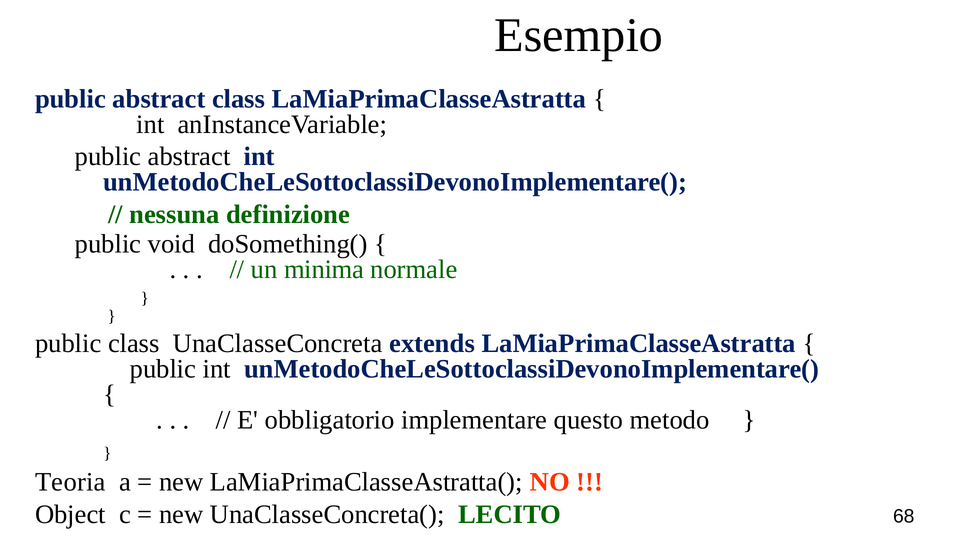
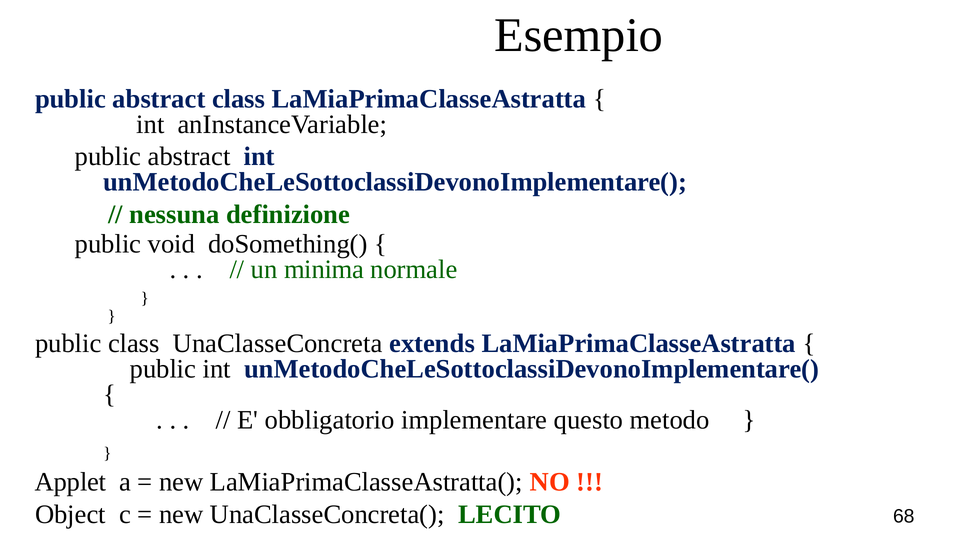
Teoria: Teoria -> Applet (71, 483)
